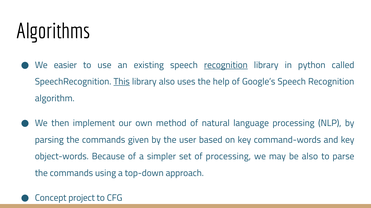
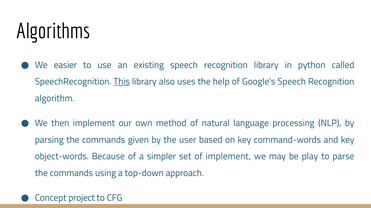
recognition underline: present -> none (226, 65)
of processing: processing -> implement (228, 157)
be also: also -> play (310, 157)
